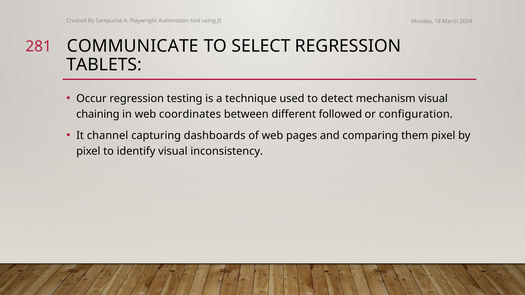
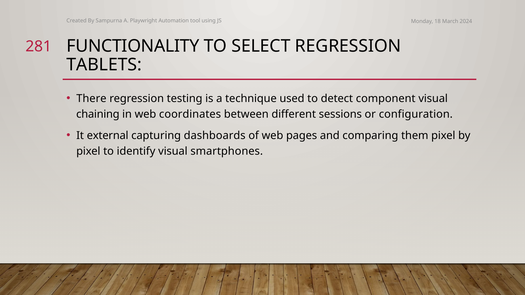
COMMUNICATE: COMMUNICATE -> FUNCTIONALITY (133, 46)
Occur: Occur -> There (91, 99)
mechanism: mechanism -> component (386, 99)
followed: followed -> sessions (340, 114)
channel: channel -> external (108, 136)
inconsistency: inconsistency -> smartphones (227, 151)
